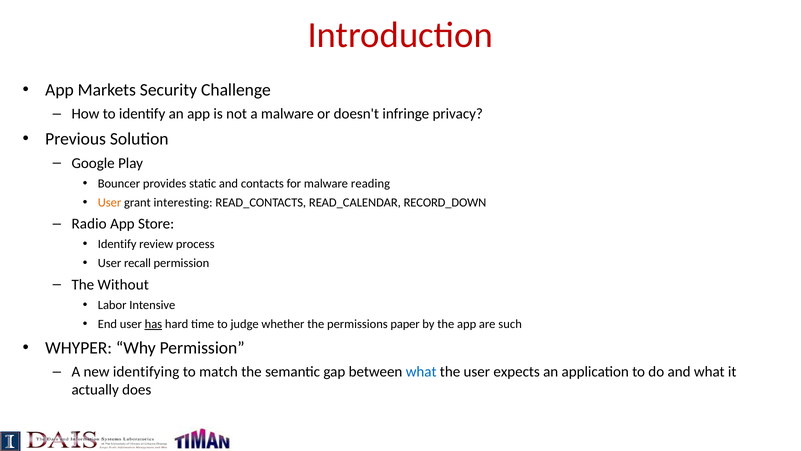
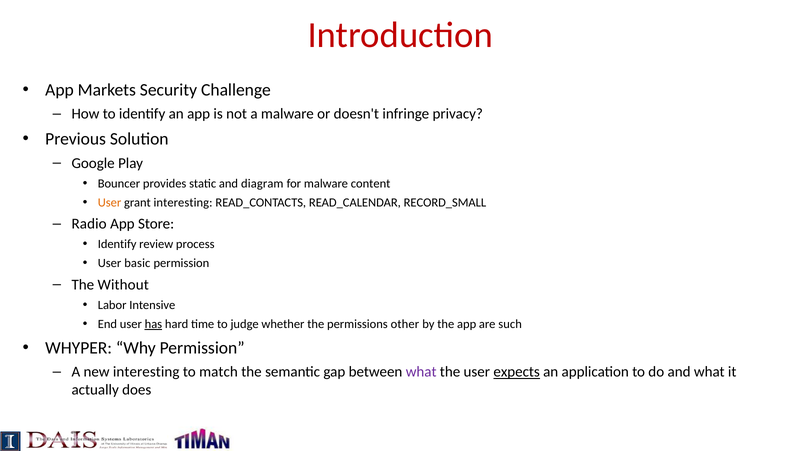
contacts: contacts -> diagram (262, 183)
reading: reading -> content (371, 183)
RECORD_DOWN: RECORD_DOWN -> RECORD_SMALL (445, 202)
recall: recall -> basic (137, 263)
paper: paper -> other (405, 324)
new identifying: identifying -> interesting (146, 372)
what colour: blue -> purple (421, 372)
expects underline: none -> present (517, 372)
